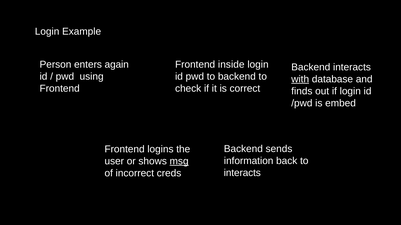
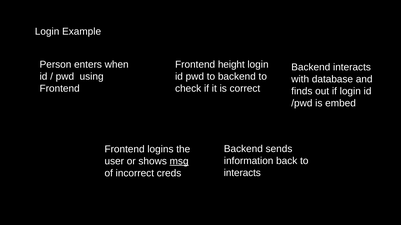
again: again -> when (117, 65)
inside: inside -> height (231, 65)
with underline: present -> none (300, 79)
